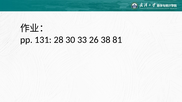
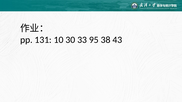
28: 28 -> 10 (59, 40)
26: 26 -> 95 (94, 40)
81: 81 -> 43 (117, 40)
